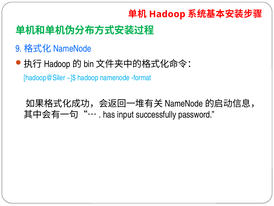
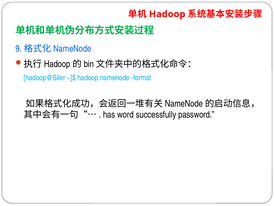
input: input -> word (125, 114)
